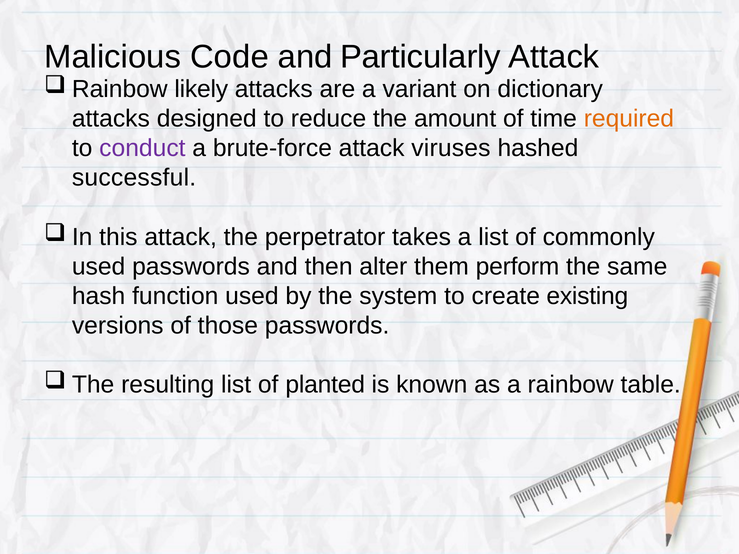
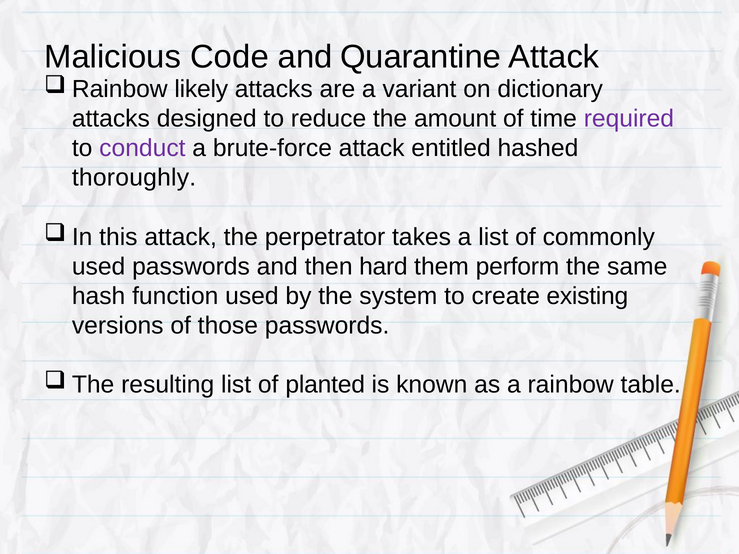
Particularly: Particularly -> Quarantine (421, 57)
required colour: orange -> purple (629, 119)
viruses: viruses -> entitled (451, 148)
successful: successful -> thoroughly (134, 178)
alter: alter -> hard (383, 267)
